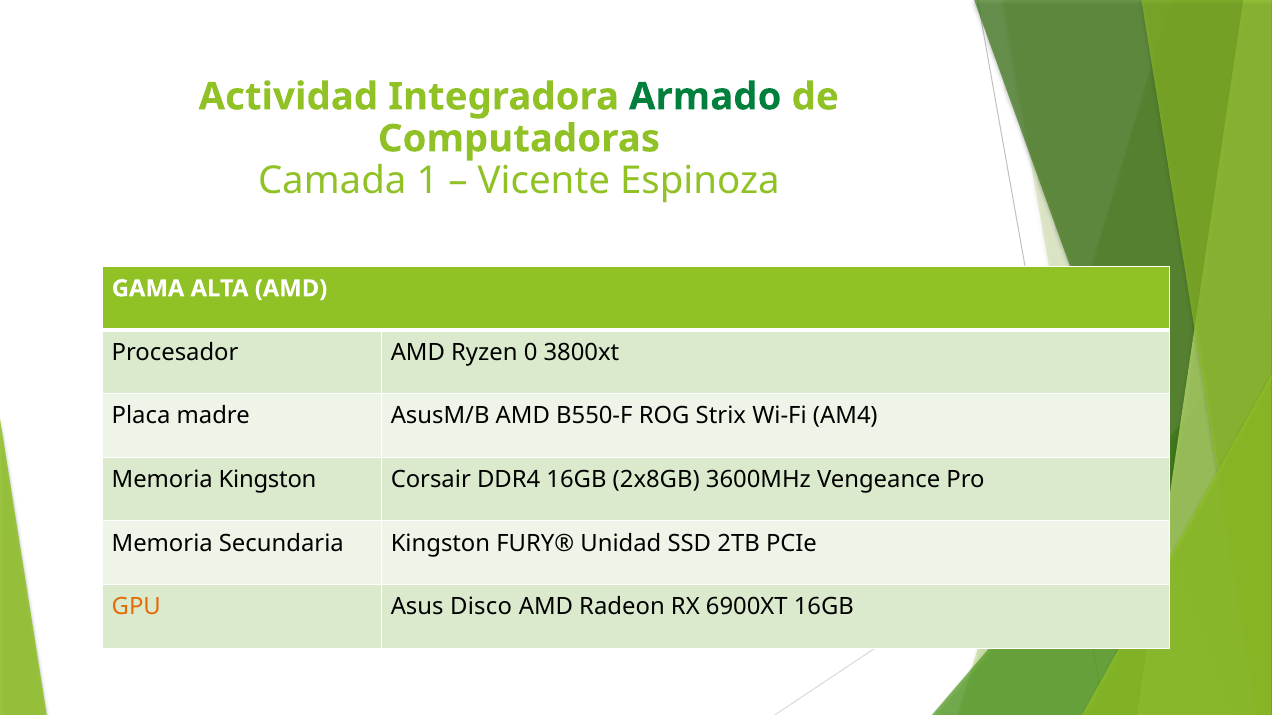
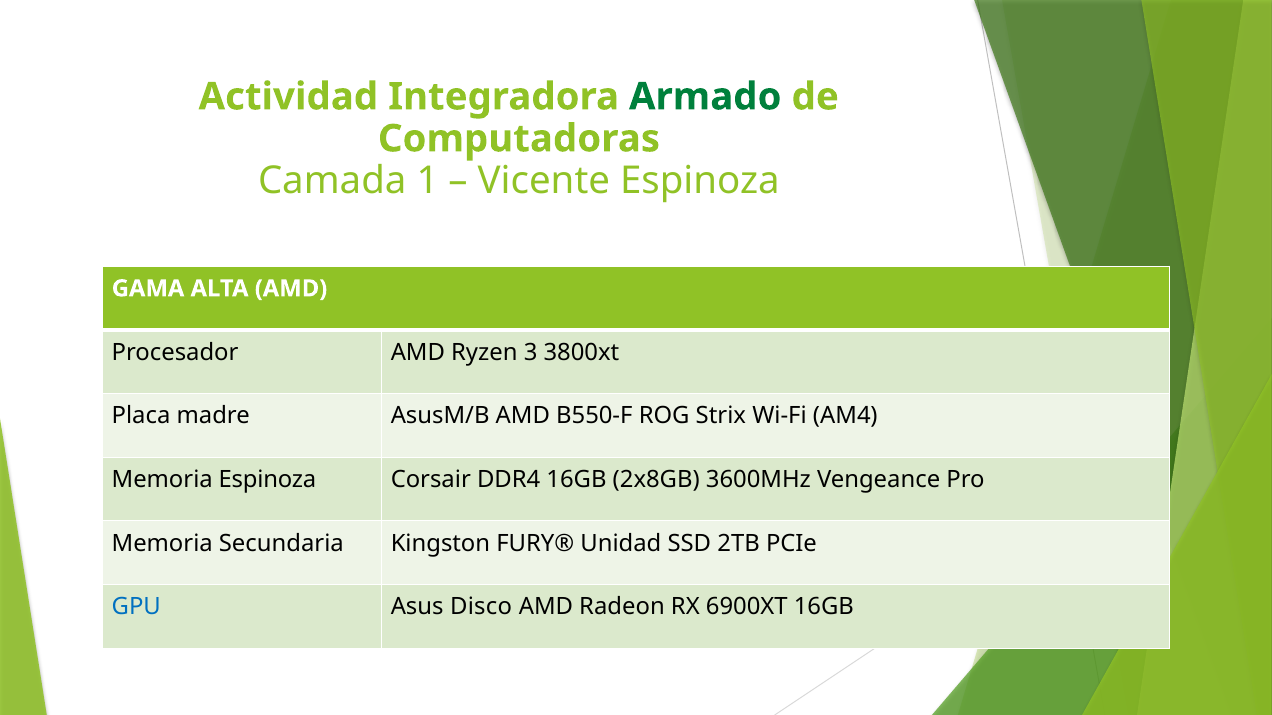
0: 0 -> 3 (531, 352)
Memoria Kingston: Kingston -> Espinoza (268, 480)
GPU colour: orange -> blue (136, 607)
